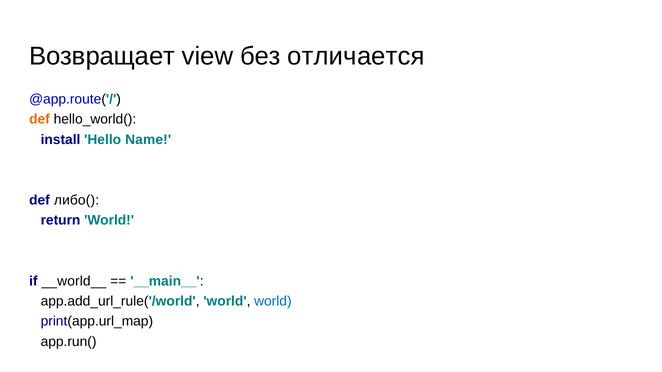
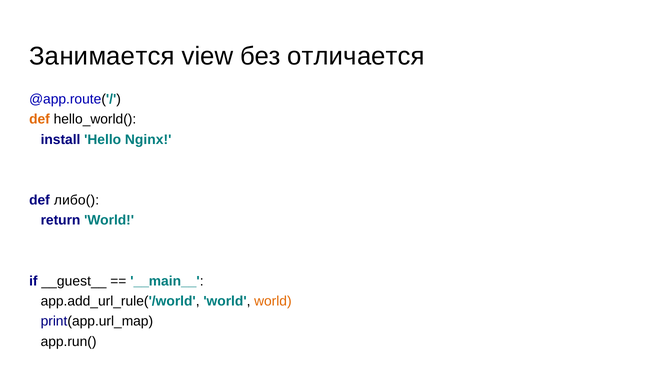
Возвращает: Возвращает -> Занимается (102, 56)
Name: Name -> Nginx (148, 140)
__world__: __world__ -> __guest__ (74, 281)
world colour: blue -> orange (273, 302)
